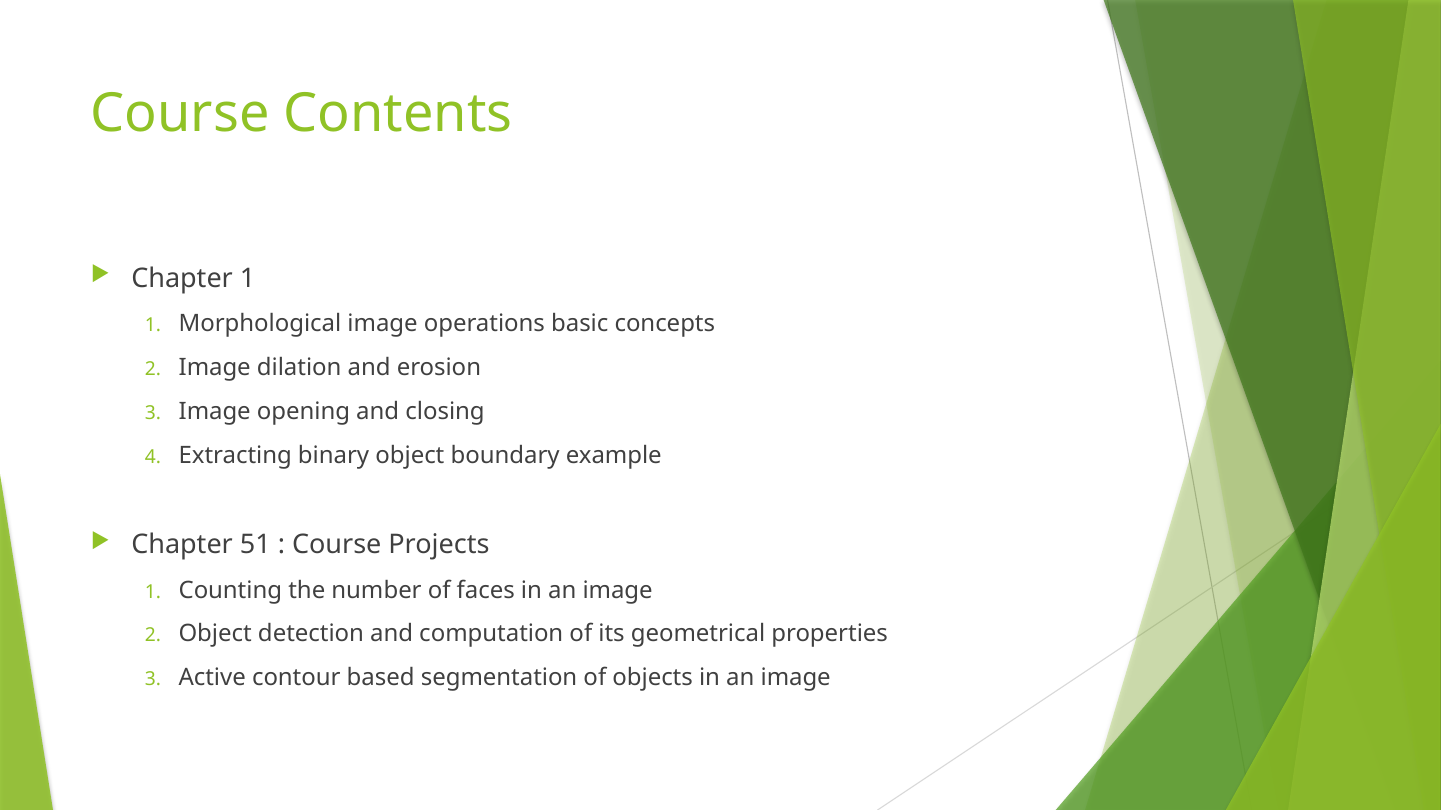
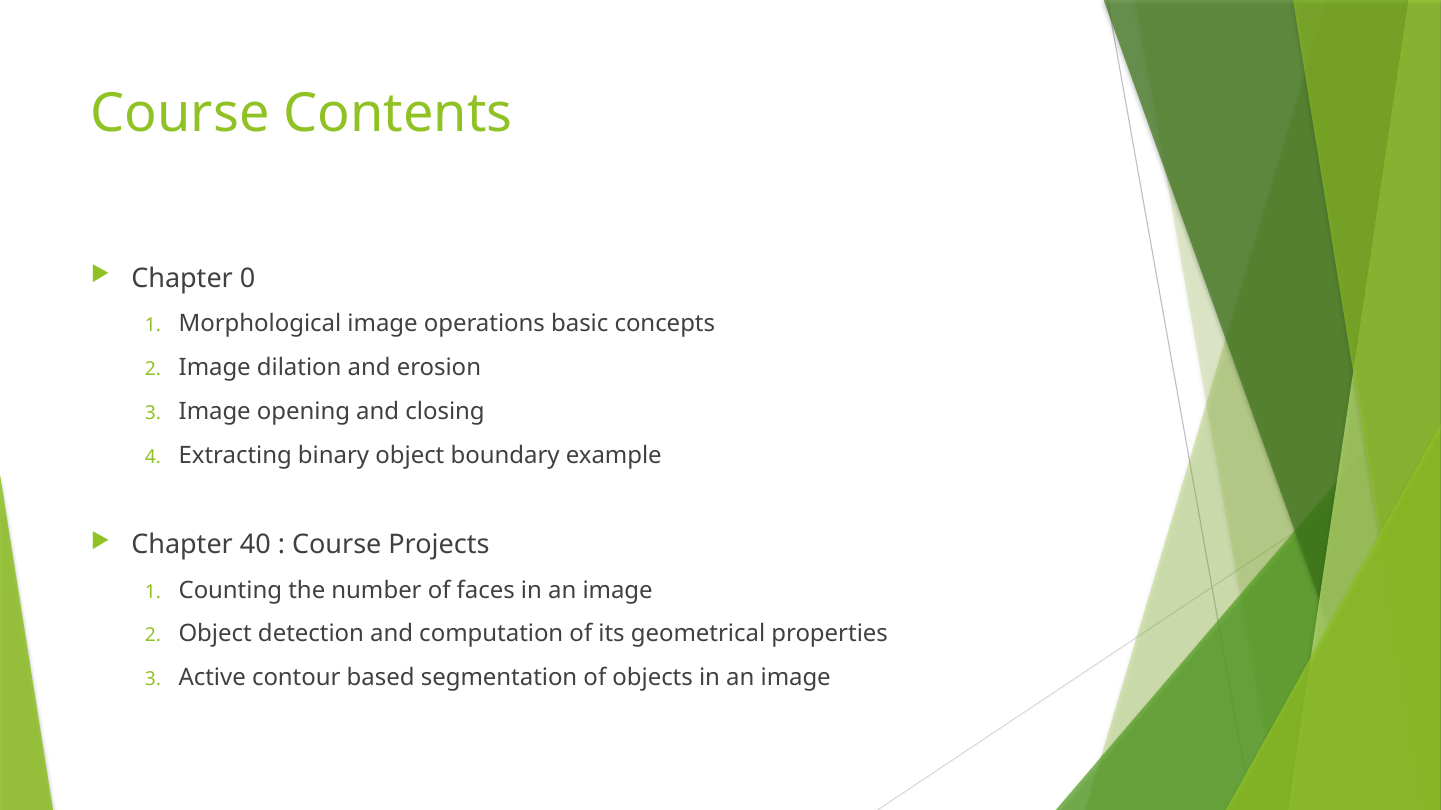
Chapter 1: 1 -> 0 (248, 279)
51: 51 -> 40 (255, 545)
